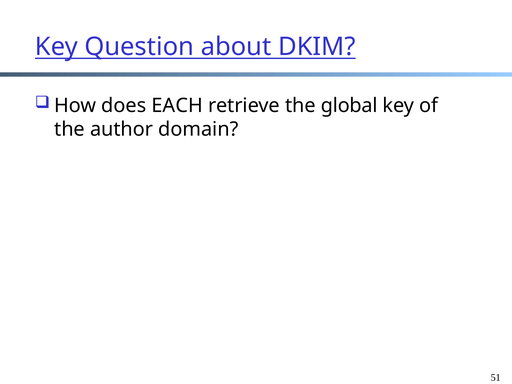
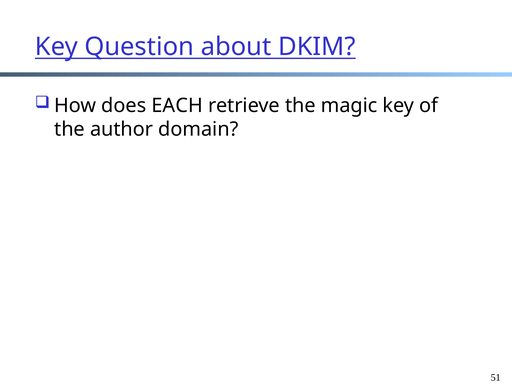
global: global -> magic (349, 106)
